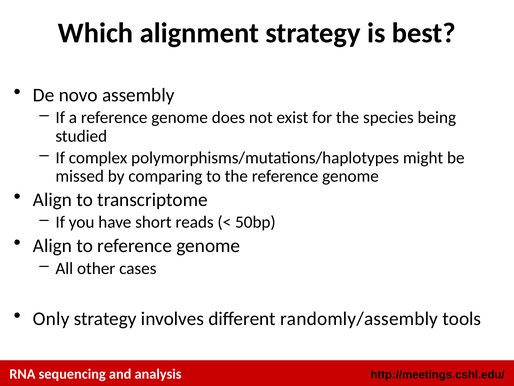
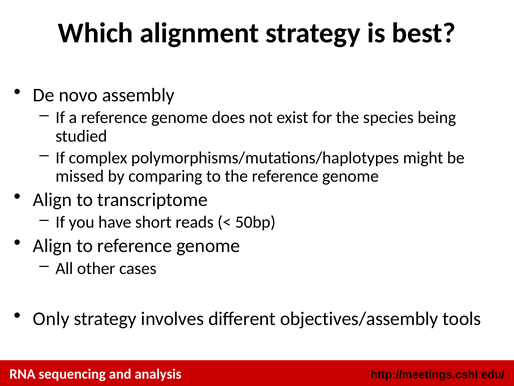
randomly/assembly: randomly/assembly -> objectives/assembly (359, 318)
